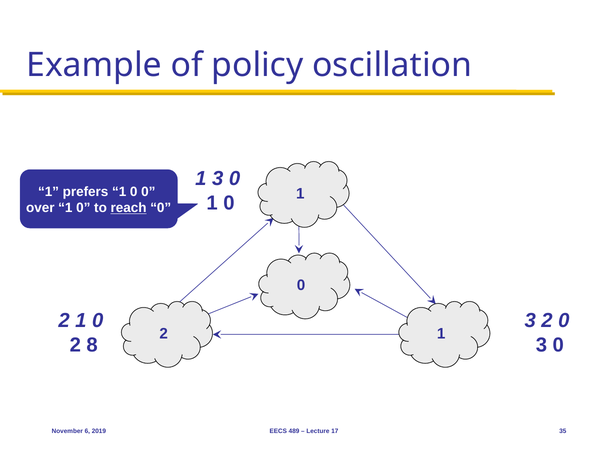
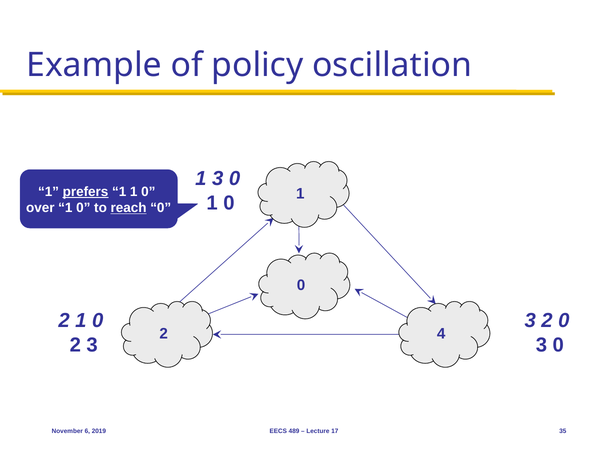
prefers underline: none -> present (86, 192)
0: 0 -> 1 (134, 192)
1: 1 -> 4 (441, 334)
2 8: 8 -> 3 (92, 345)
